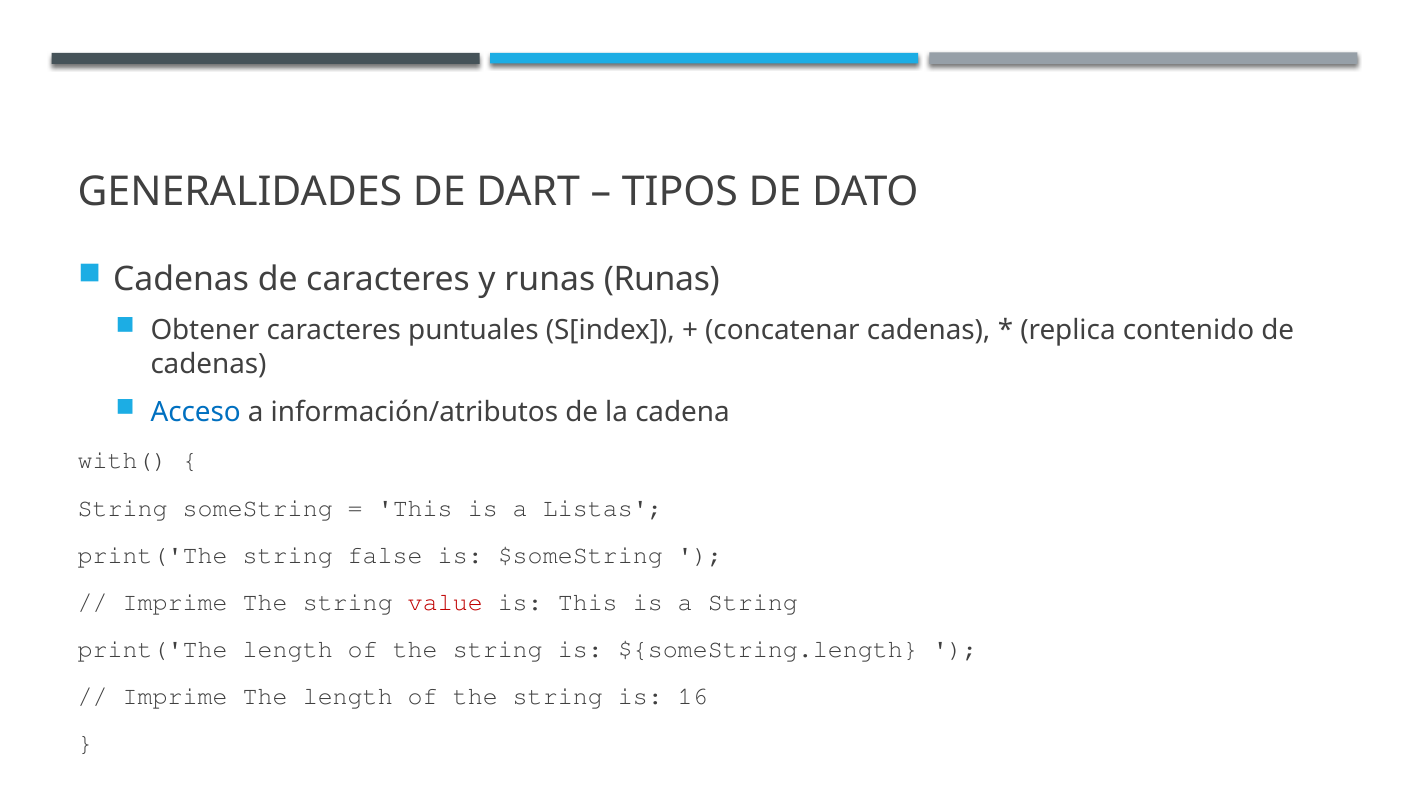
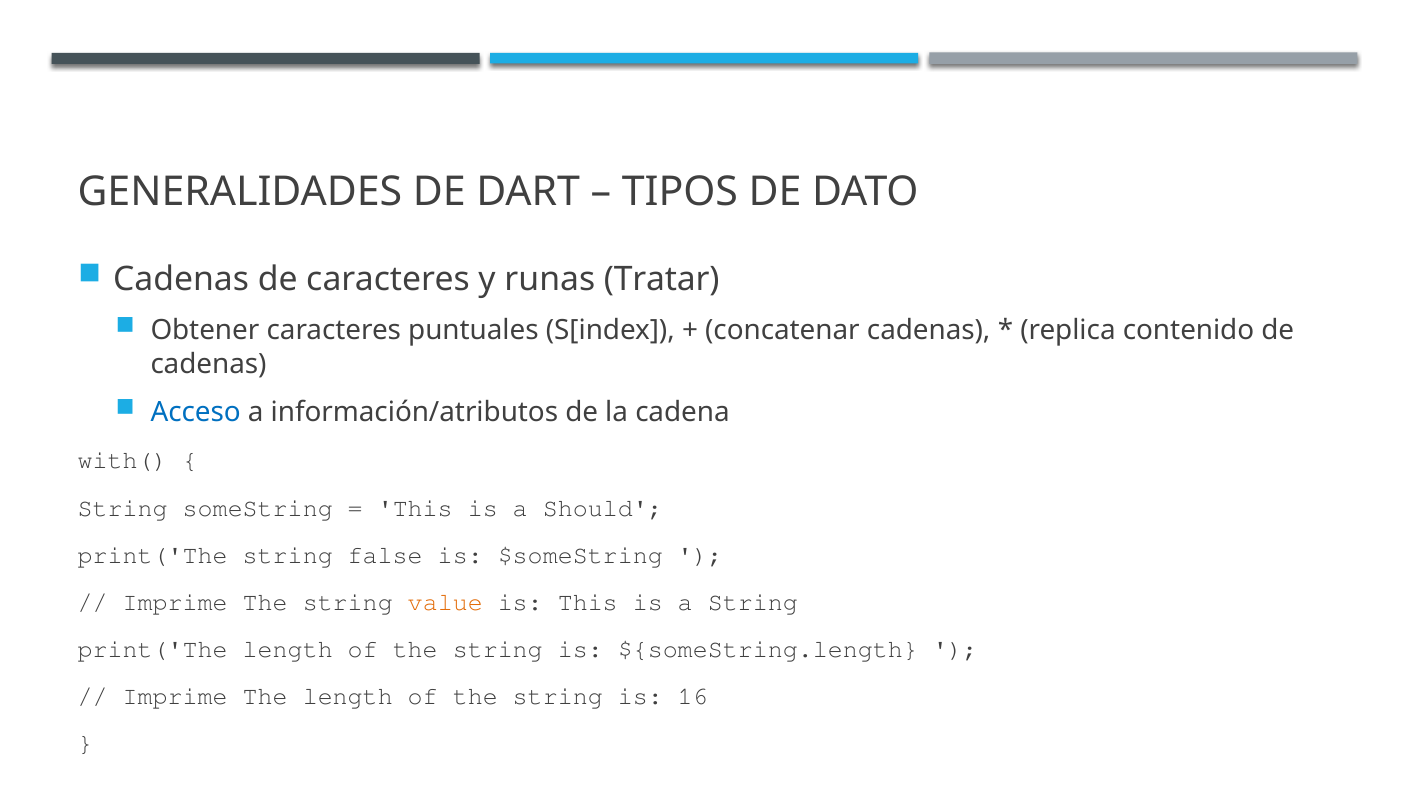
runas Runas: Runas -> Tratar (662, 279)
Listas: Listas -> Should (603, 508)
value colour: red -> orange (445, 602)
